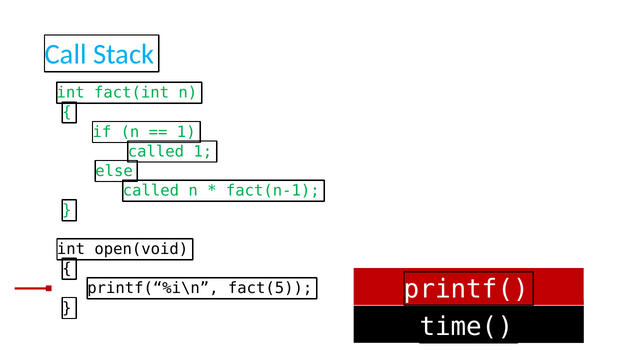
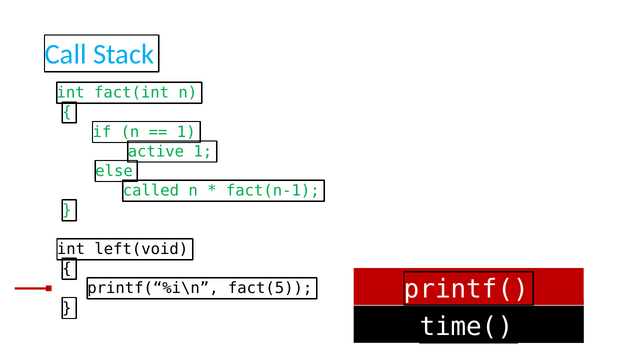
called: called -> active (156, 152)
open(void: open(void -> left(void (141, 250)
